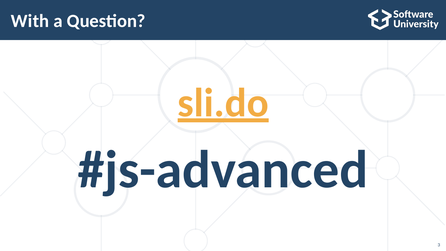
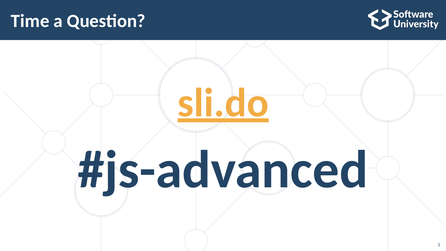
With: With -> Time (30, 21)
